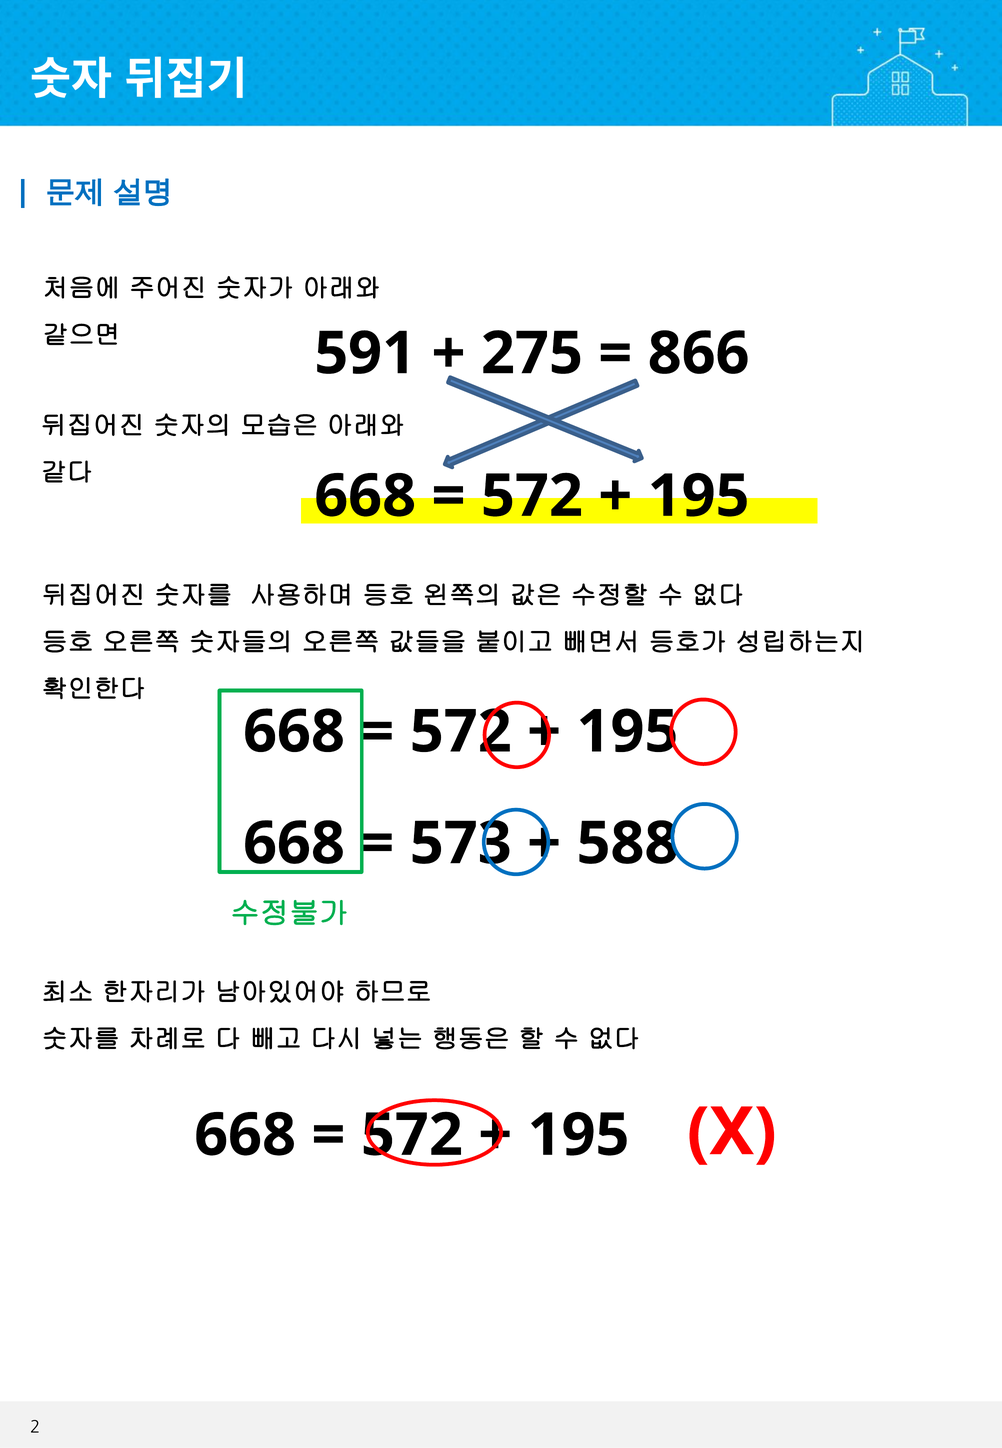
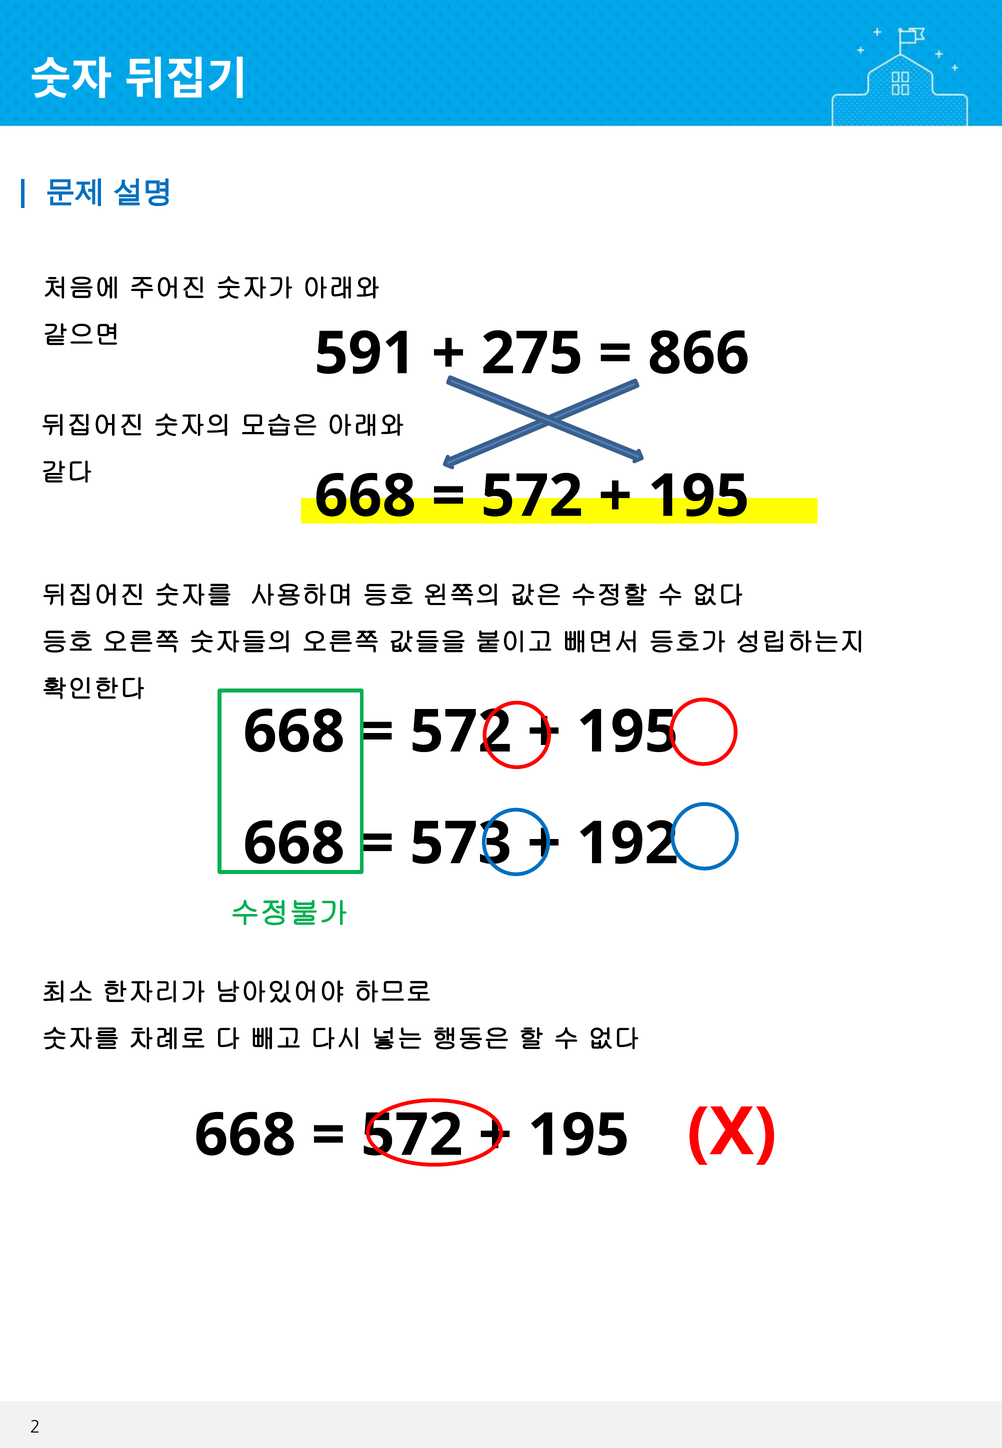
588: 588 -> 192 (627, 843)
